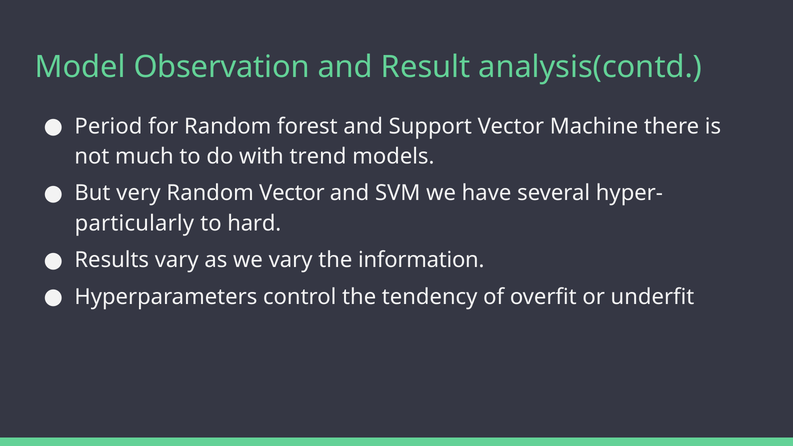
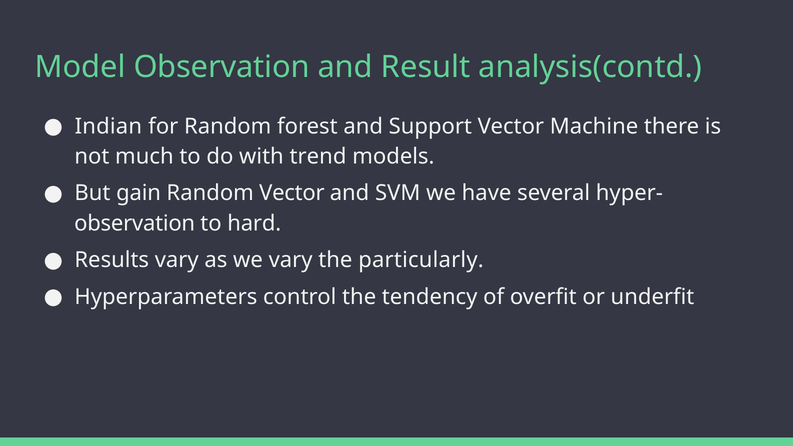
Period: Period -> Indian (108, 126)
very: very -> gain (139, 193)
particularly: particularly -> observation (135, 223)
information: information -> particularly (421, 260)
